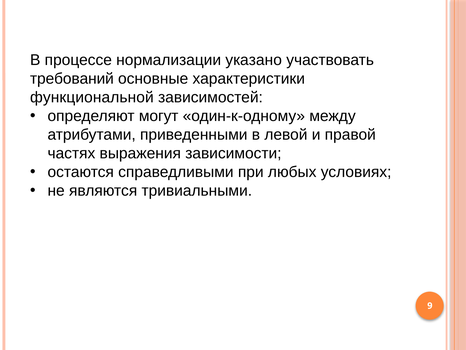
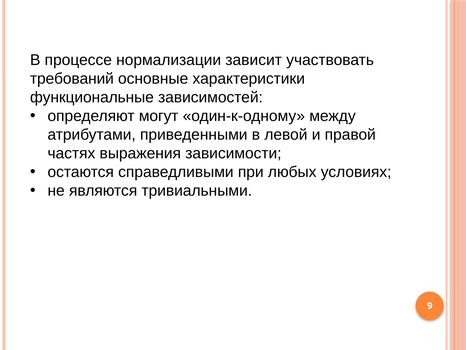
указано: указано -> зависит (254, 60)
функциональной: функциональной -> функциональные (92, 97)
